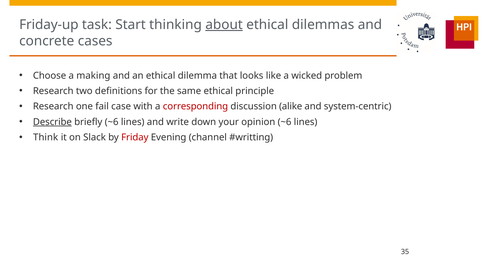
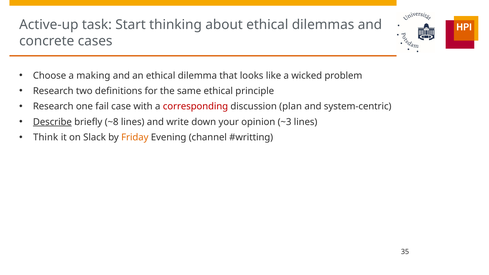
Friday-up: Friday-up -> Active-up (49, 25)
about underline: present -> none (224, 25)
alike: alike -> plan (291, 107)
briefly ~6: ~6 -> ~8 (112, 122)
opinion ~6: ~6 -> ~3 (285, 122)
Friday colour: red -> orange (135, 137)
